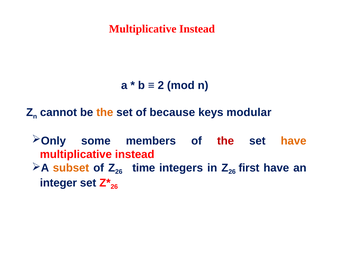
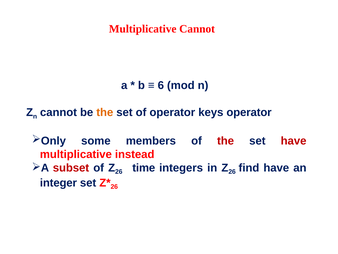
Instead: Instead -> Cannot (197, 29)
2: 2 -> 6 (161, 85)
of because: because -> operator (172, 112)
keys modular: modular -> operator (249, 112)
have colour: orange -> red (294, 141)
subset colour: orange -> red (71, 168)
first: first -> find (249, 168)
